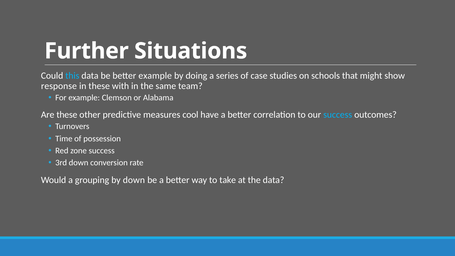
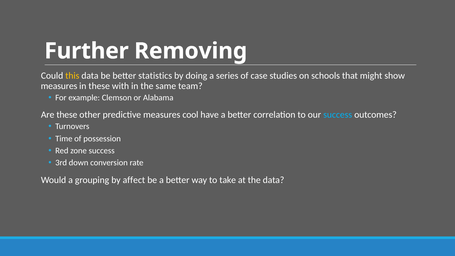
Situations: Situations -> Removing (191, 51)
this colour: light blue -> yellow (72, 76)
better example: example -> statistics (155, 76)
response: response -> measures (59, 86)
by down: down -> affect (134, 180)
